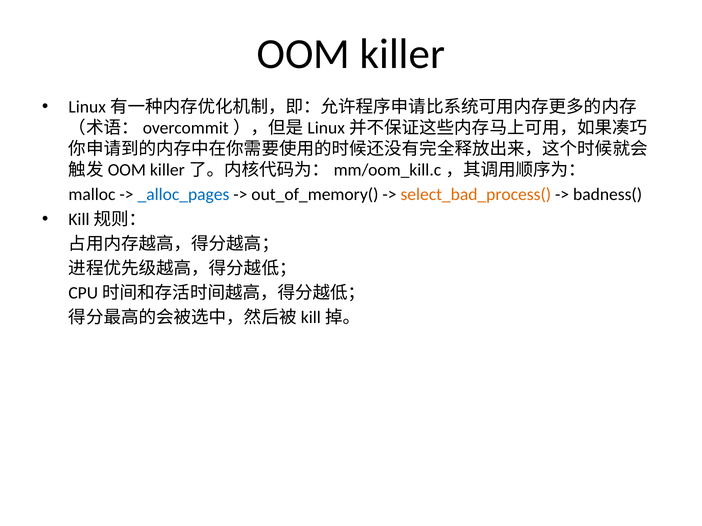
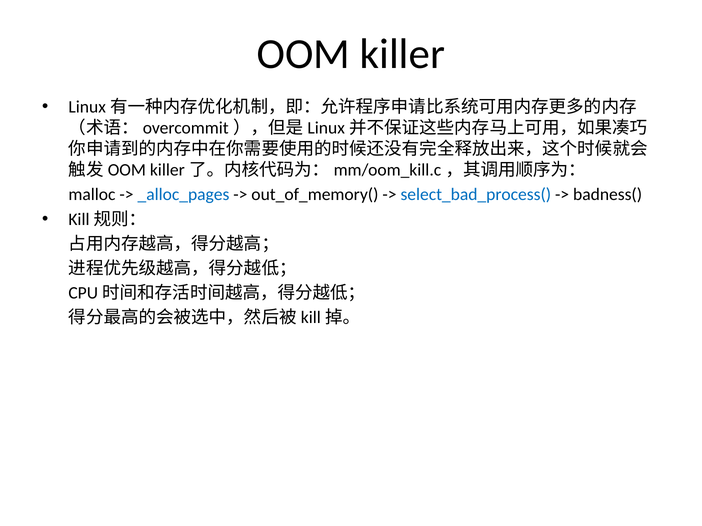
select_bad_process( colour: orange -> blue (476, 195)
